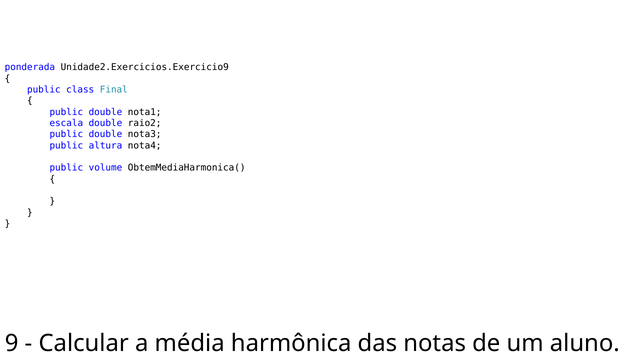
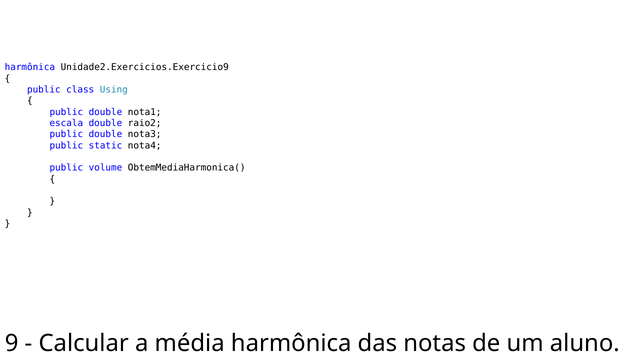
ponderada: ponderada -> harmônica (30, 67)
Final: Final -> Using (114, 89)
altura: altura -> static (105, 145)
